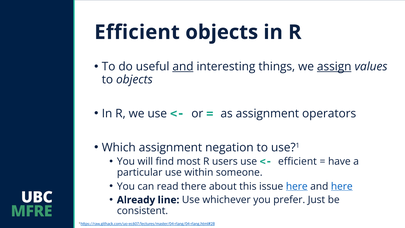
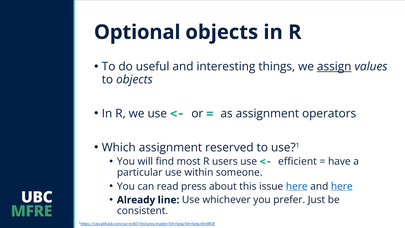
Efficient: Efficient -> Optional (137, 32)
and underline: present -> none (183, 67)
negation: negation -> reserved (229, 147)
there: there -> press (194, 186)
